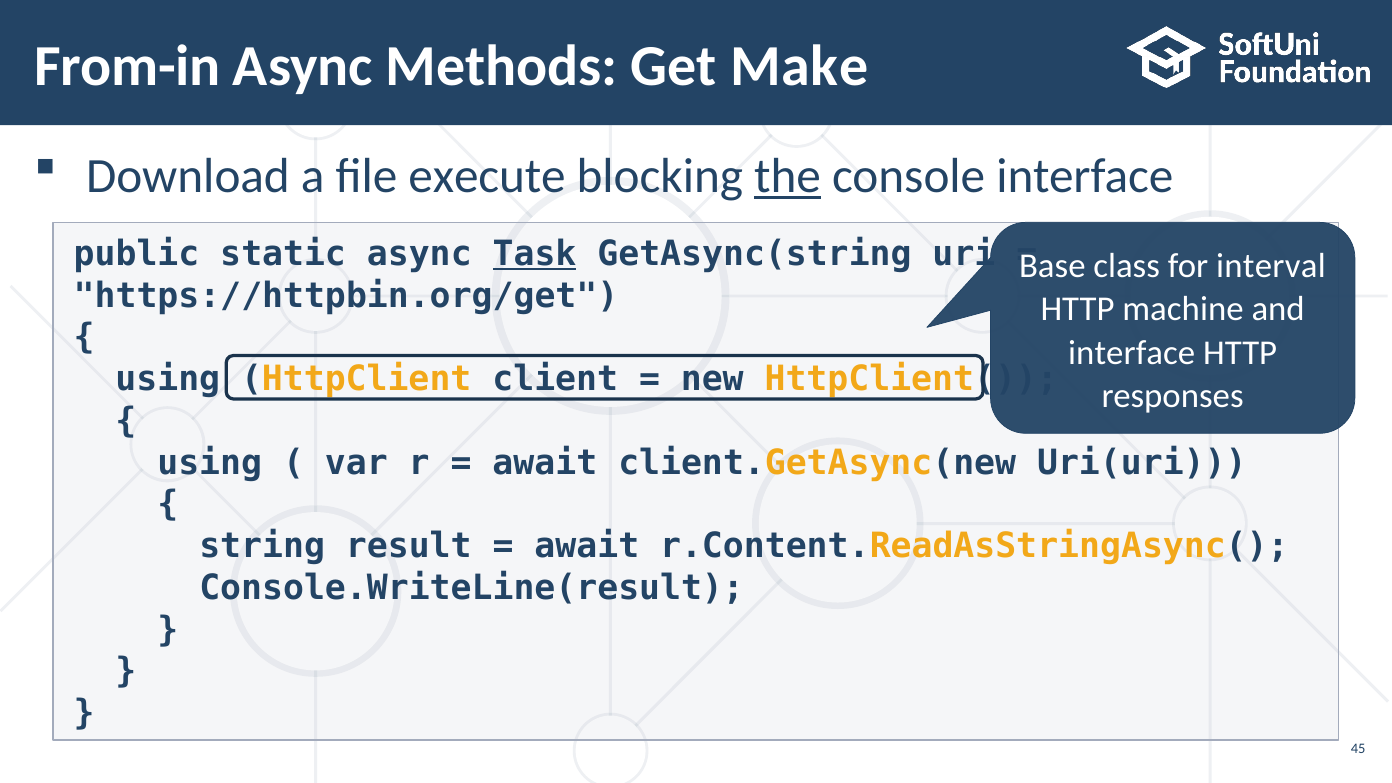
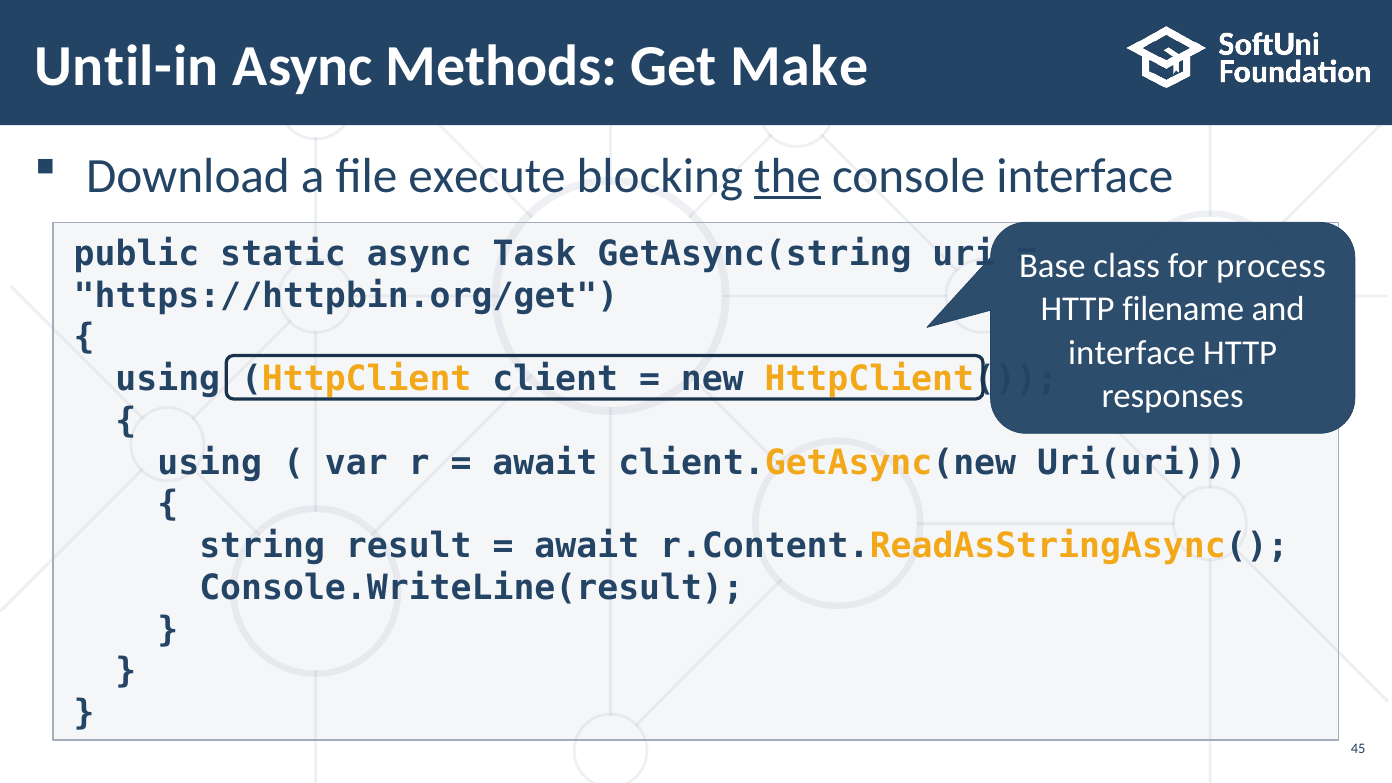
From-in: From-in -> Until-in (127, 66)
Task underline: present -> none (535, 254)
interval: interval -> process (1271, 266)
machine: machine -> filename (1183, 309)
